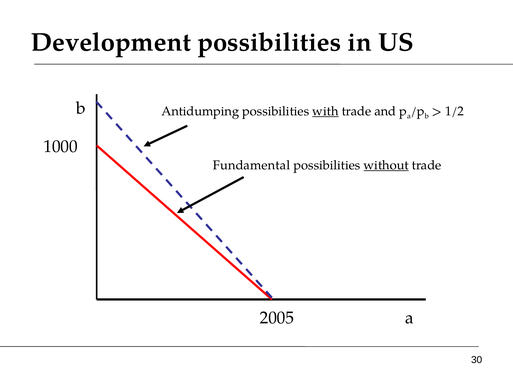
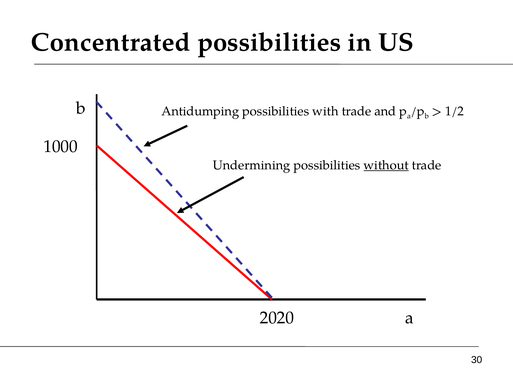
Development: Development -> Concentrated (111, 42)
with underline: present -> none (325, 111)
Fundamental: Fundamental -> Undermining (252, 165)
2005: 2005 -> 2020 (277, 317)
